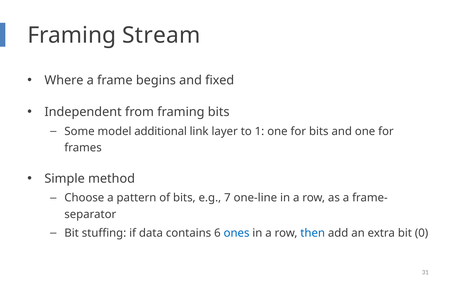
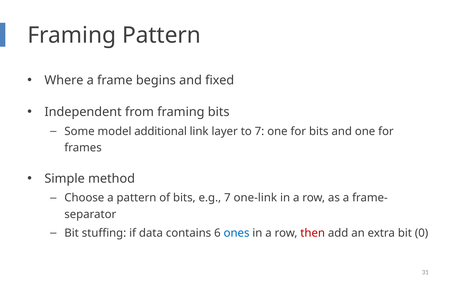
Framing Stream: Stream -> Pattern (161, 35)
to 1: 1 -> 7 (260, 131)
one-line: one-line -> one-link (255, 198)
then colour: blue -> red (313, 233)
